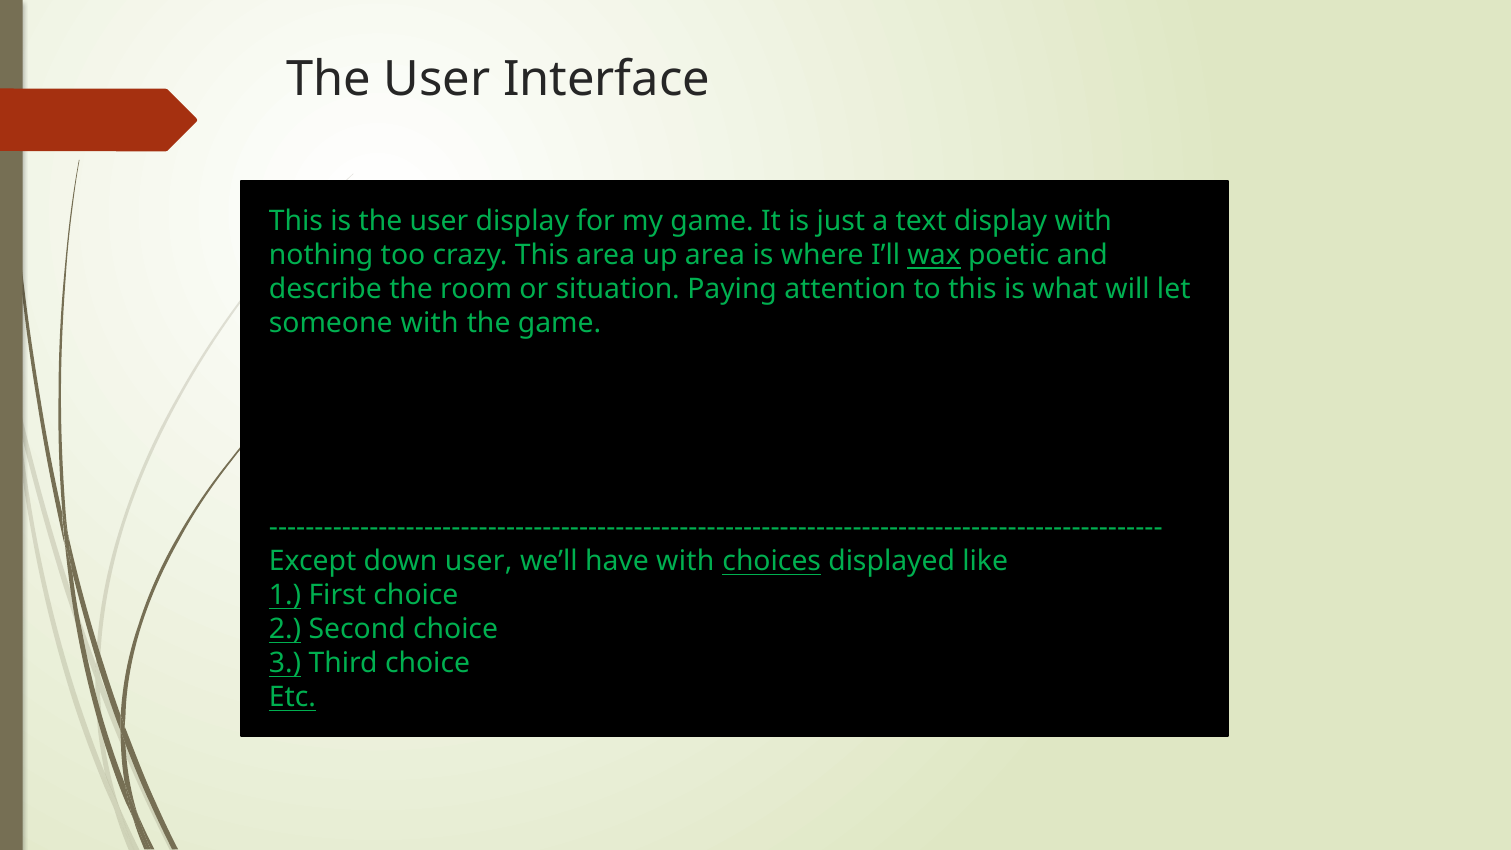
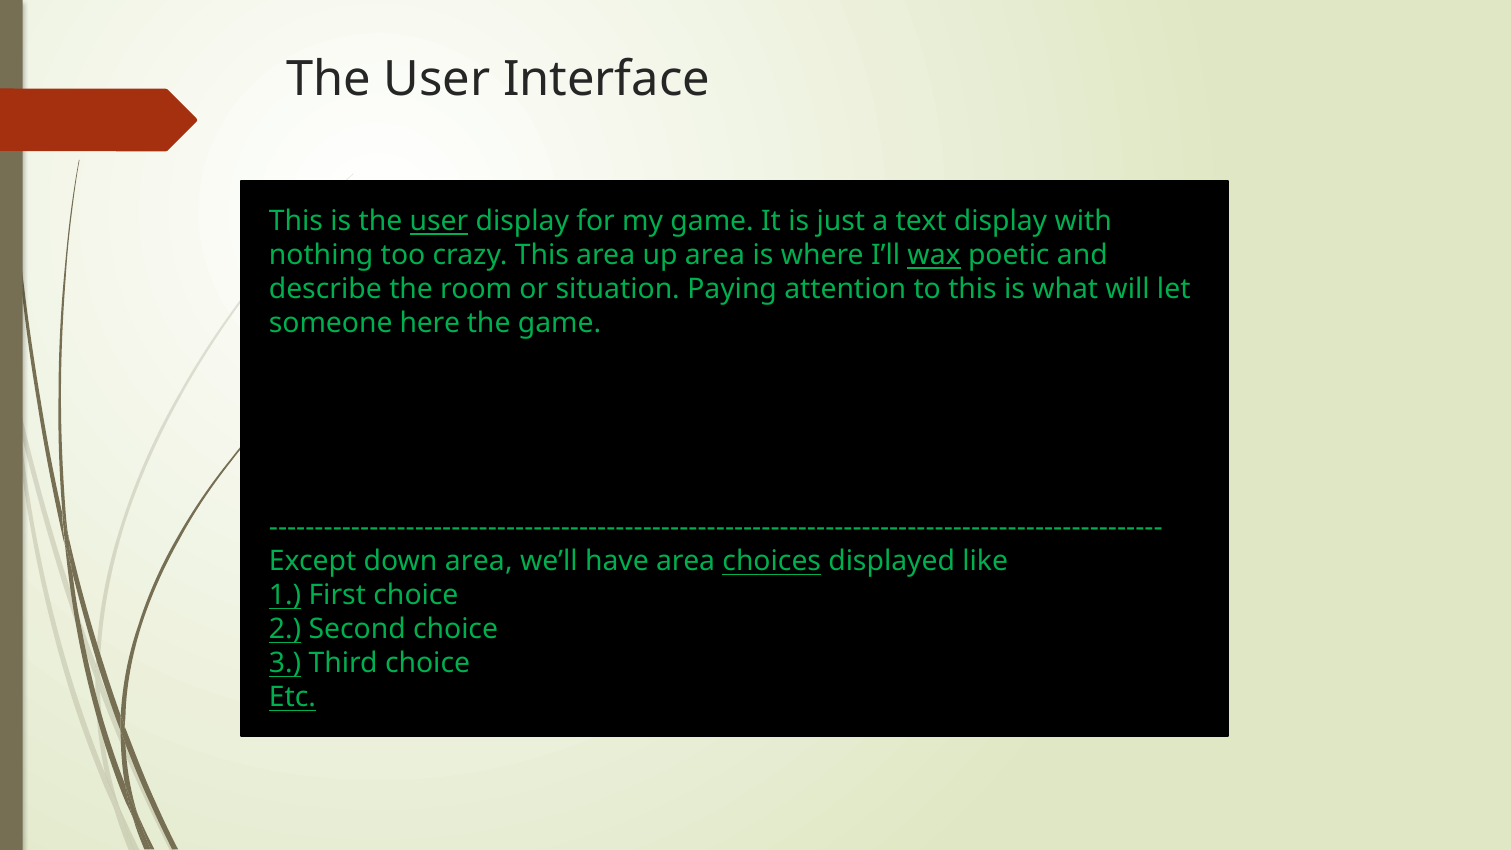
user underline: none -> present (439, 222)
someone with: with -> here (430, 324)
down user: user -> area (479, 562)
have with: with -> area (686, 562)
